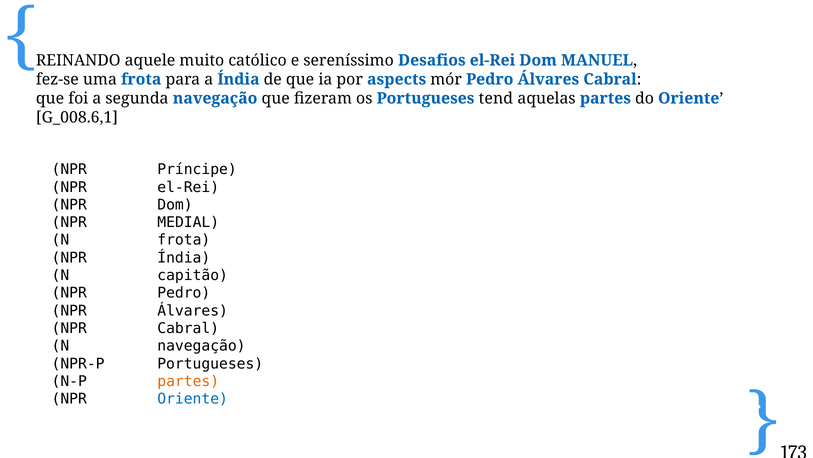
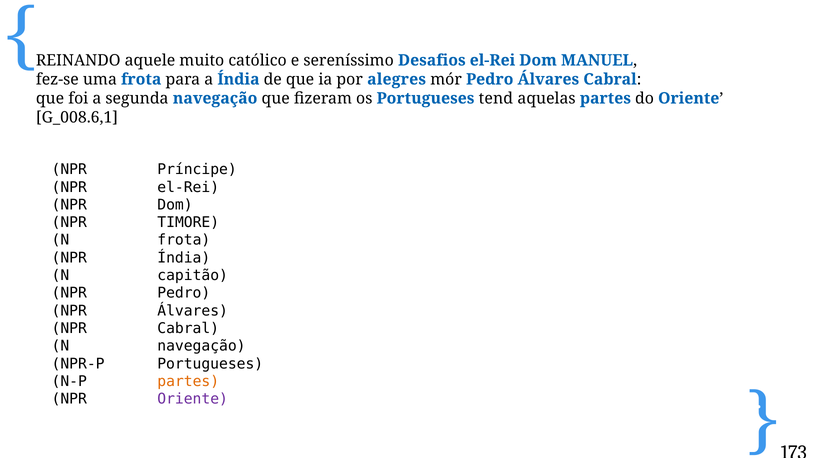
aspects: aspects -> alegres (397, 79)
MEDIAL: MEDIAL -> TIMORE (188, 222)
Oriente colour: blue -> purple (193, 399)
